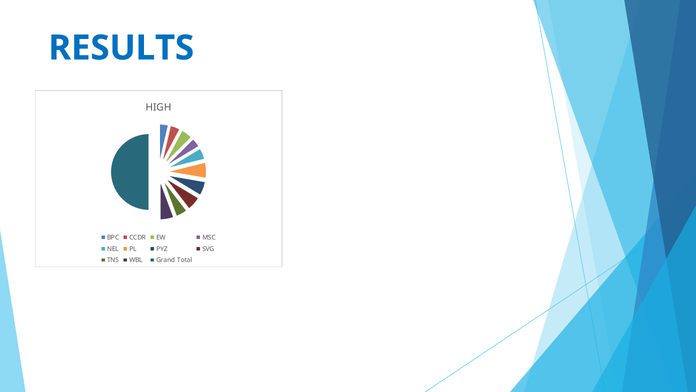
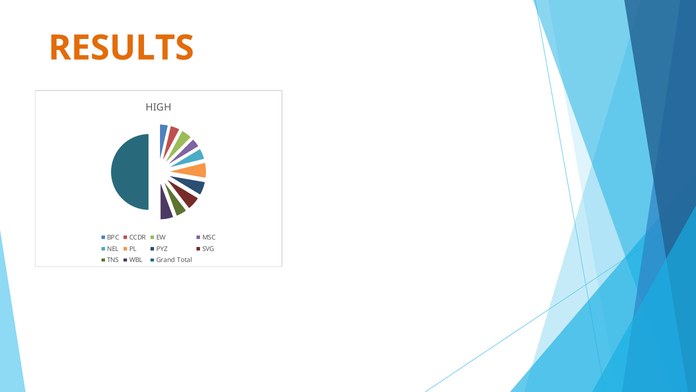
RESULTS colour: blue -> orange (121, 48)
